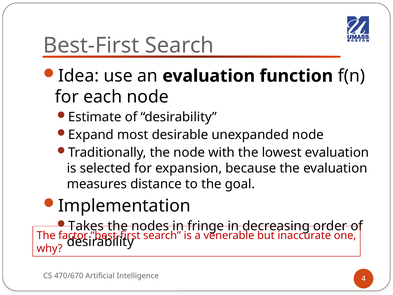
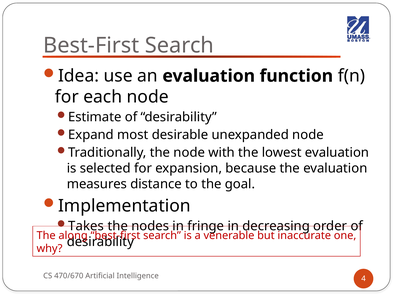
factor: factor -> along (73, 235)
